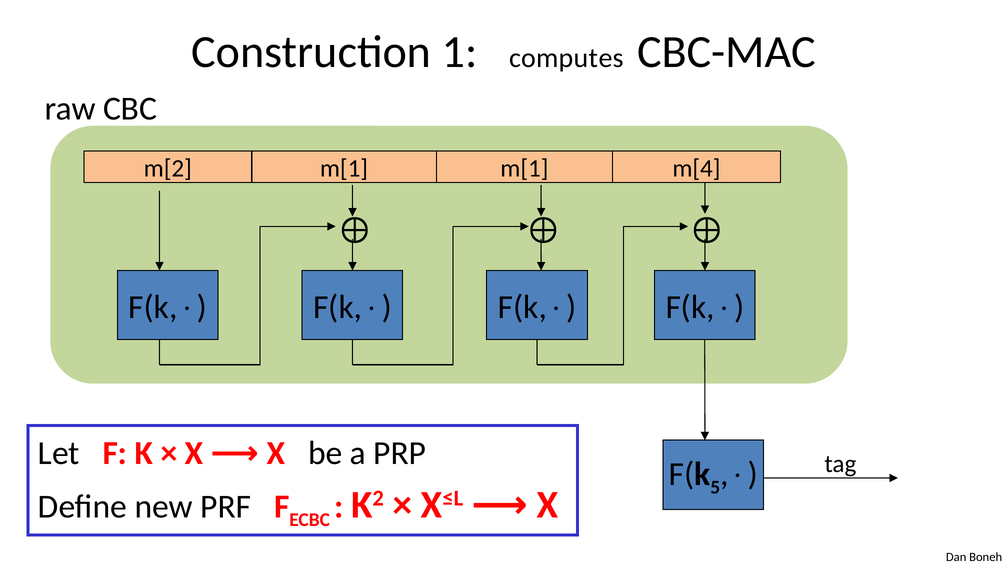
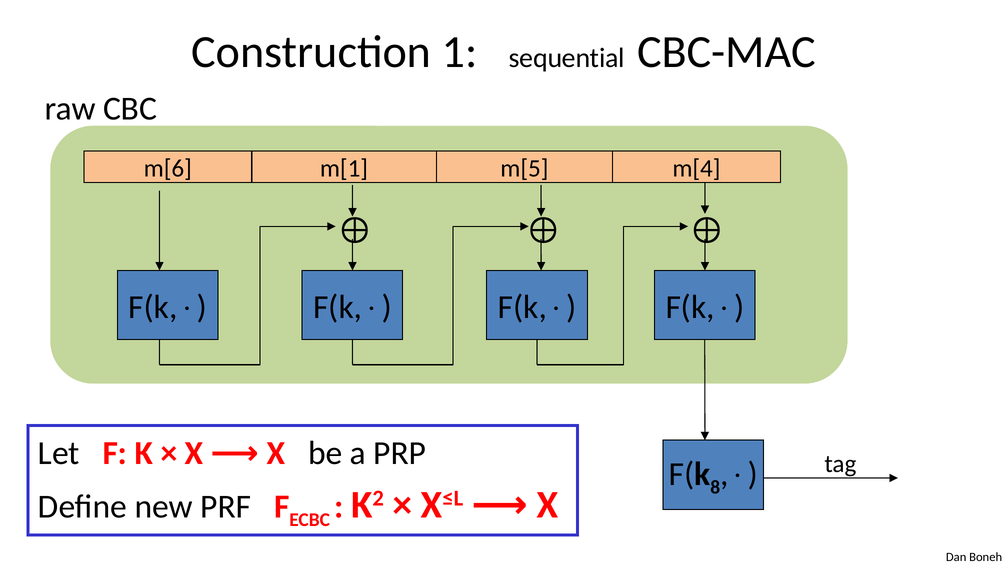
computes: computes -> sequential (567, 58)
m[2: m[2 -> m[6 (168, 169)
m[1 m[1: m[1 -> m[5 (524, 169)
5: 5 -> 8 (715, 488)
